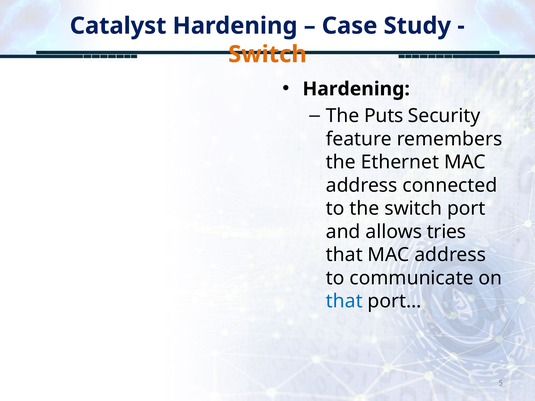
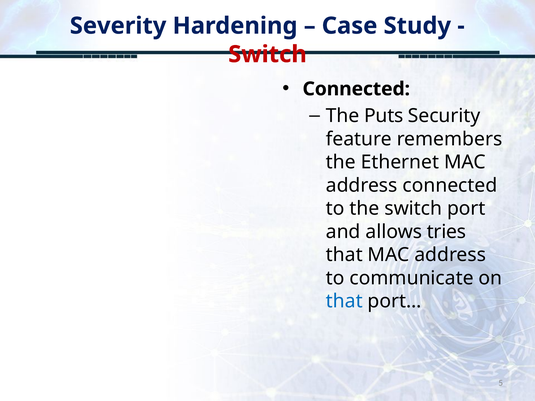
Catalyst: Catalyst -> Severity (118, 26)
Switch colour: orange -> red (267, 54)
Hardening: Hardening -> Connected (356, 89)
